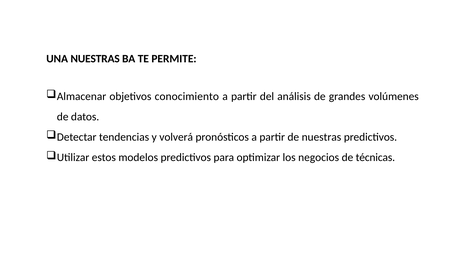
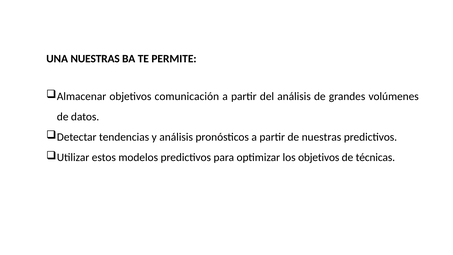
conocimiento: conocimiento -> comunicación (187, 96)
y volverá: volverá -> análisis (176, 137)
los negocios: negocios -> objetivos (319, 157)
